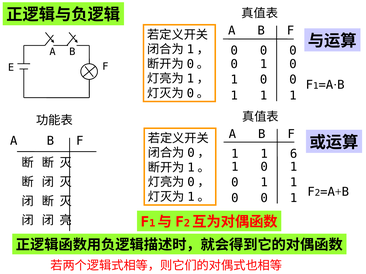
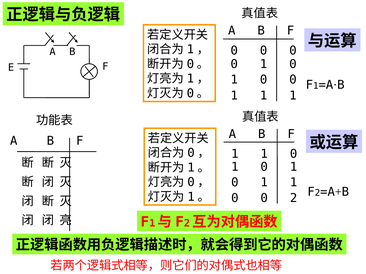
6: 6 -> 0 (294, 154)
1: 1 -> 2 (294, 198)
